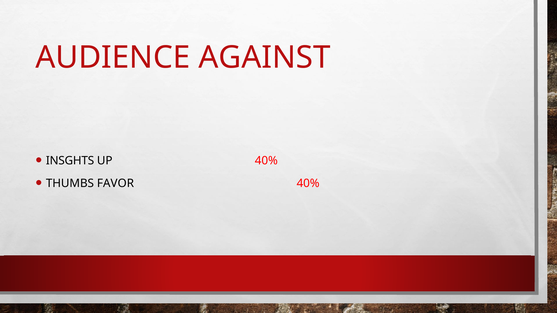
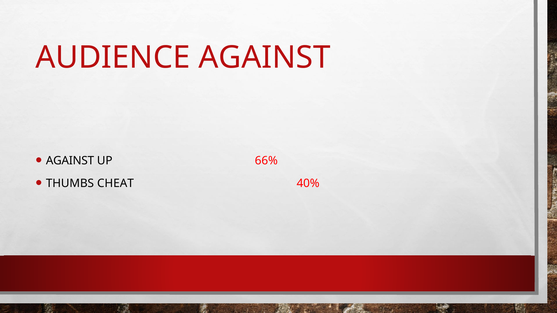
INSGHTS: INSGHTS -> AGAINST (70, 161)
UP 40%: 40% -> 66% (266, 161)
FAVOR: FAVOR -> CHEAT (115, 183)
